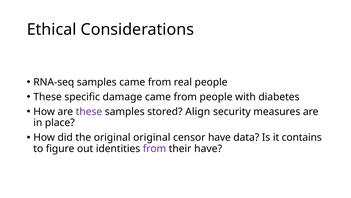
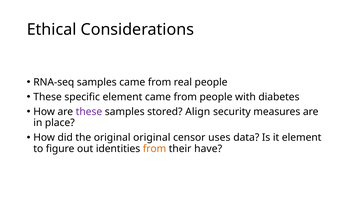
specific damage: damage -> element (122, 97)
censor have: have -> uses (219, 137)
it contains: contains -> element (302, 137)
from colour: purple -> orange (155, 148)
